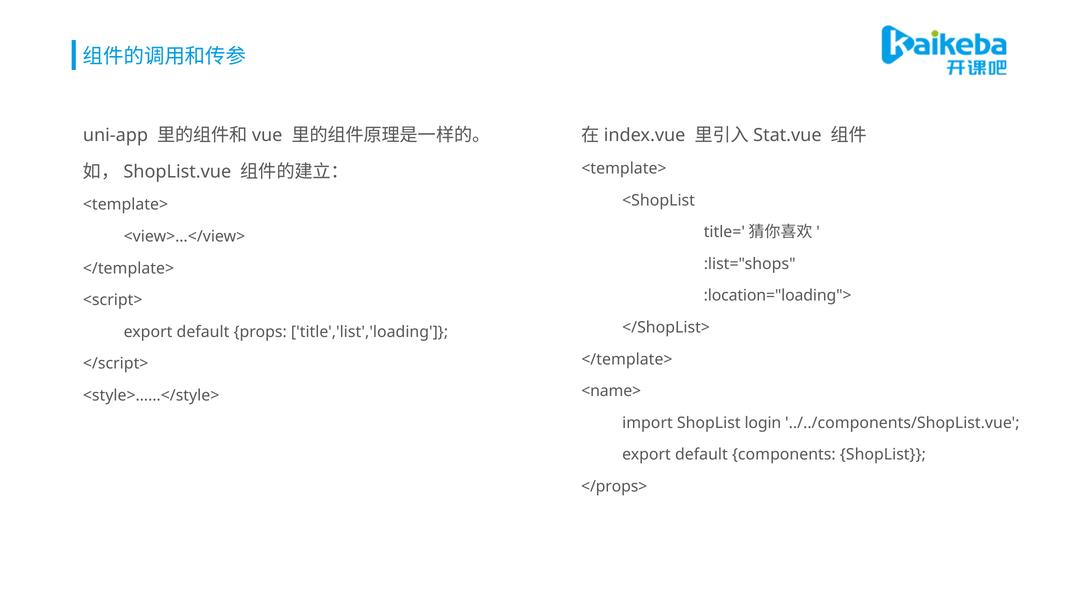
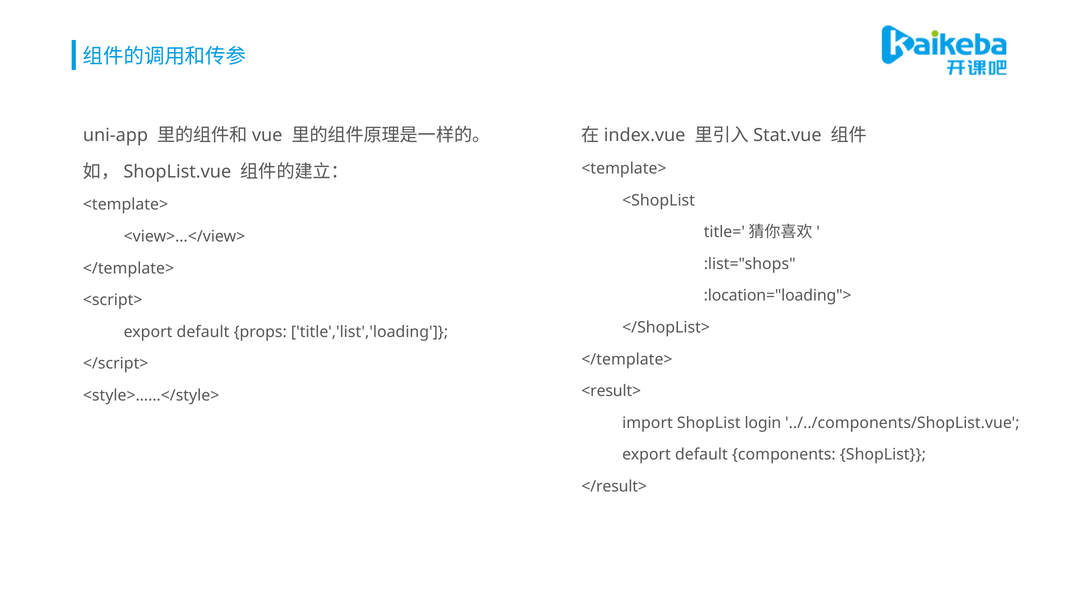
<name>: <name> -> <result> (611, 391)
</props>: </props> -> </result> (614, 487)
